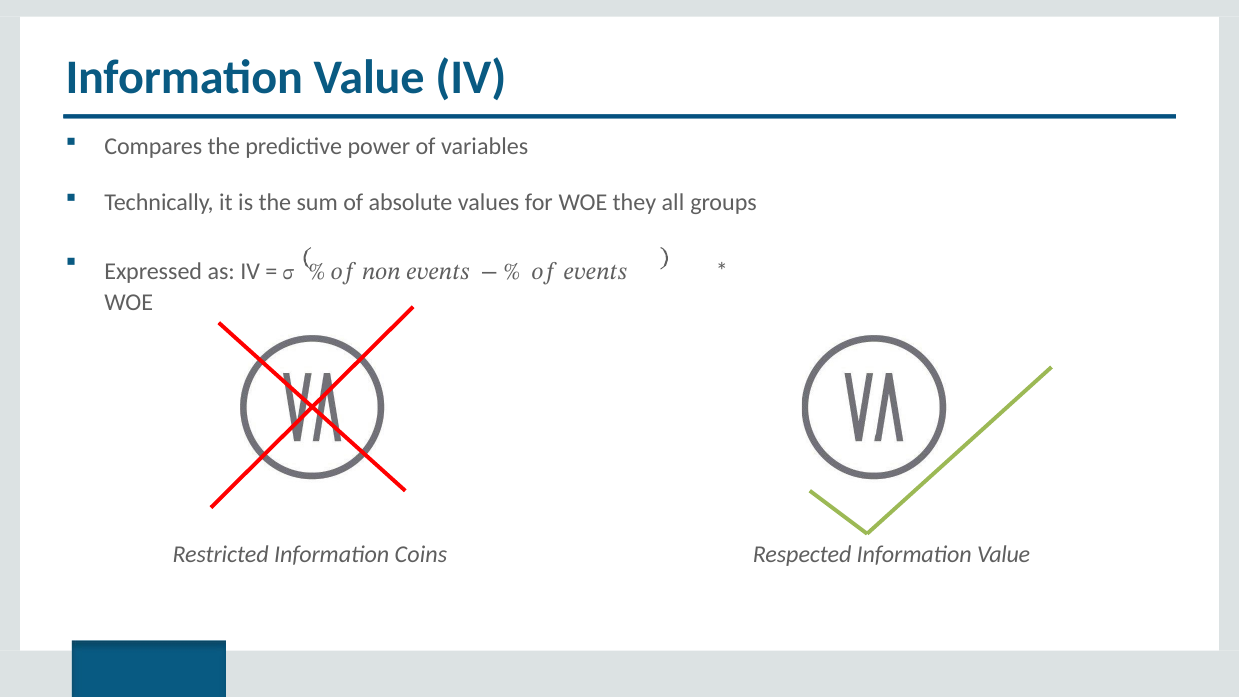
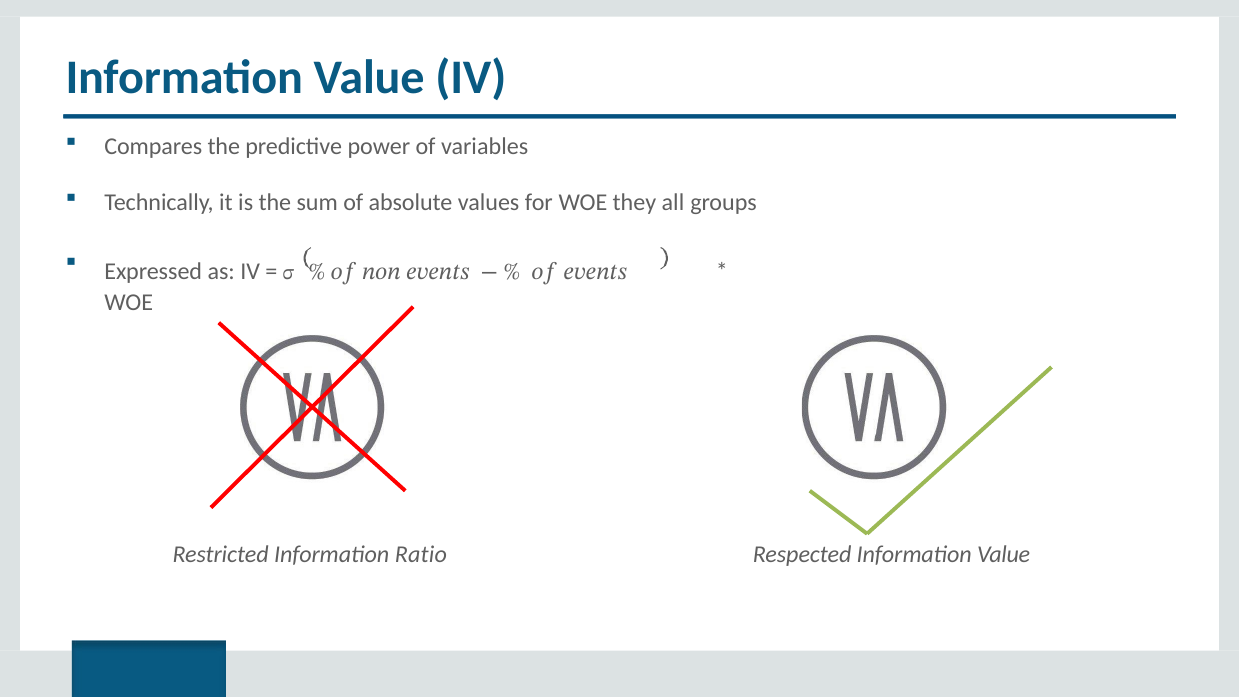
Coins: Coins -> Ratio (421, 554)
